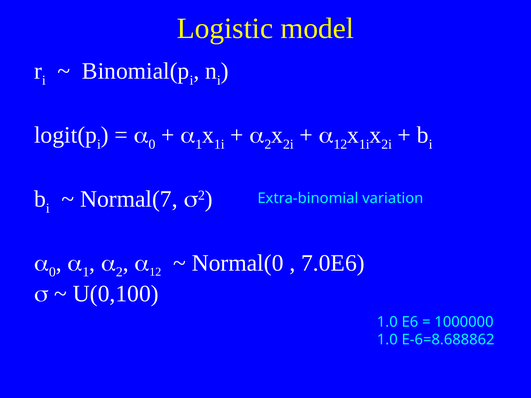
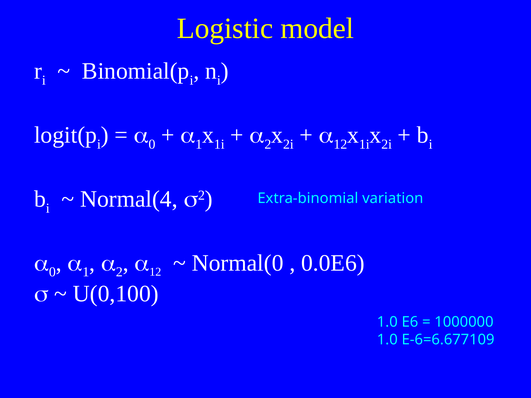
Normal(7: Normal(7 -> Normal(4 (129, 199)
7.0E6: 7.0E6 -> 0.0E6 (333, 263)
E-6=8.688862: E-6=8.688862 -> E-6=6.677109 (448, 340)
